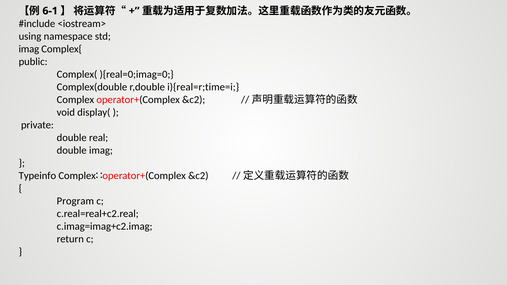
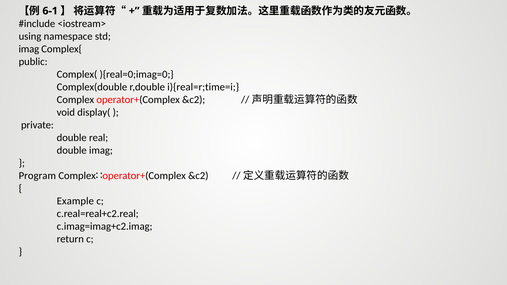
Typeinfo: Typeinfo -> Program (37, 176)
Program: Program -> Example (75, 201)
